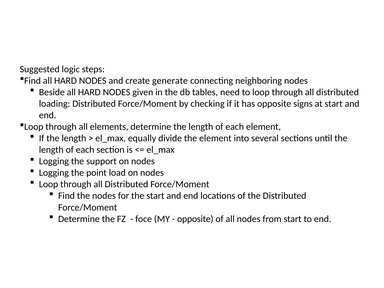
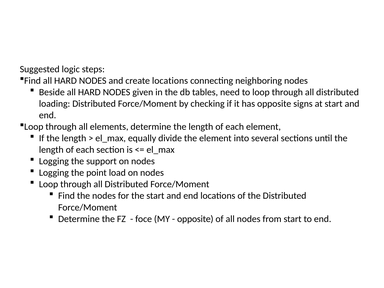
create generate: generate -> locations (170, 81)
